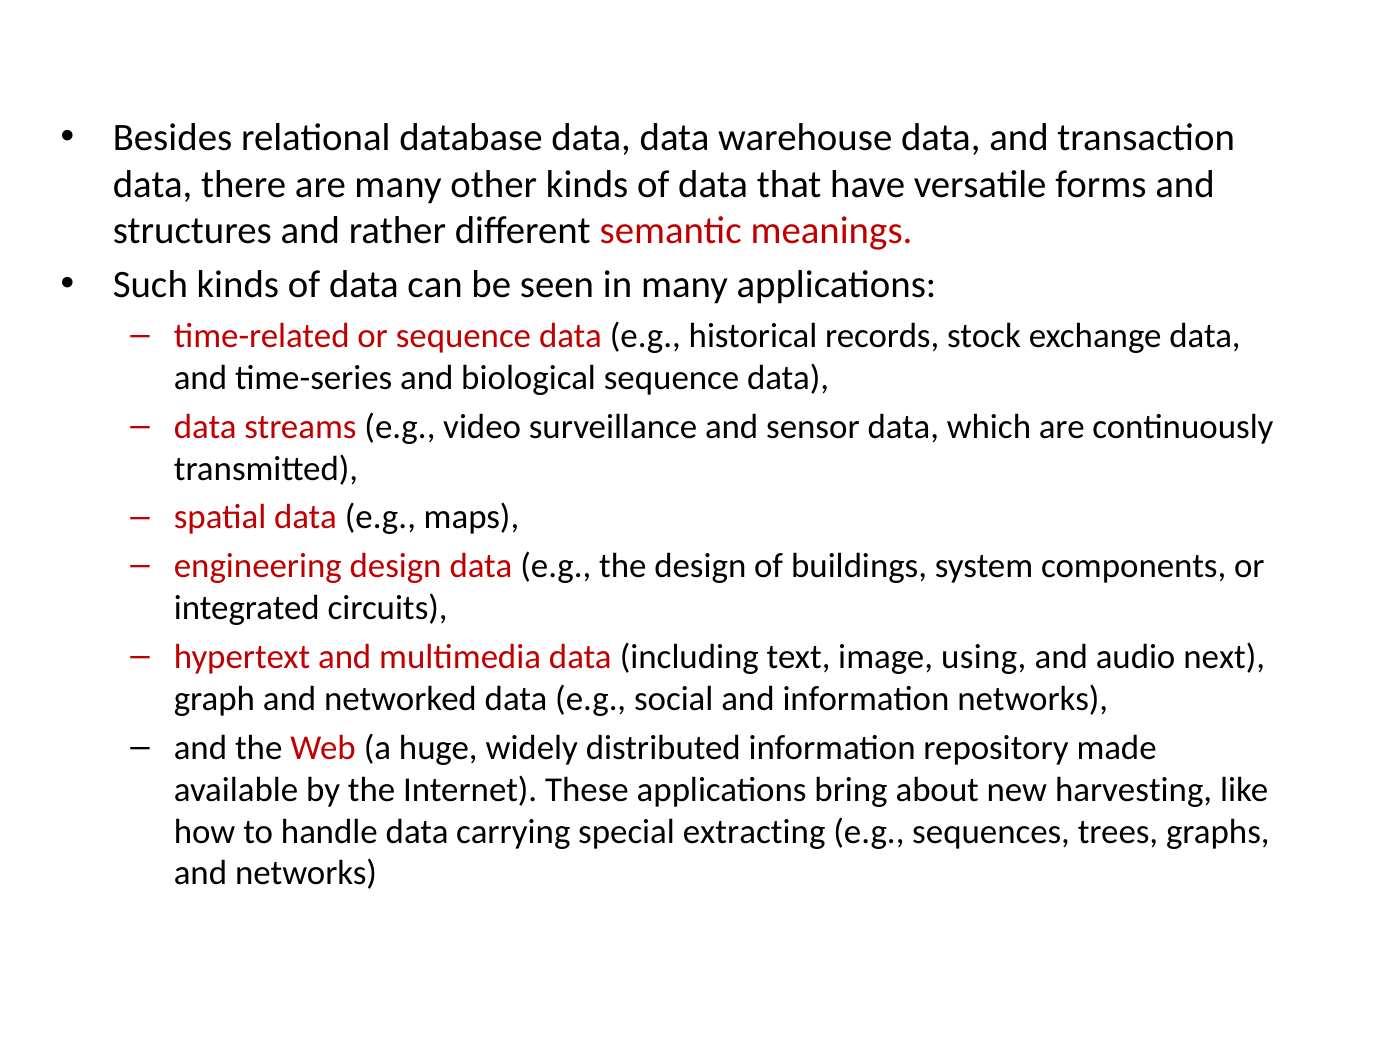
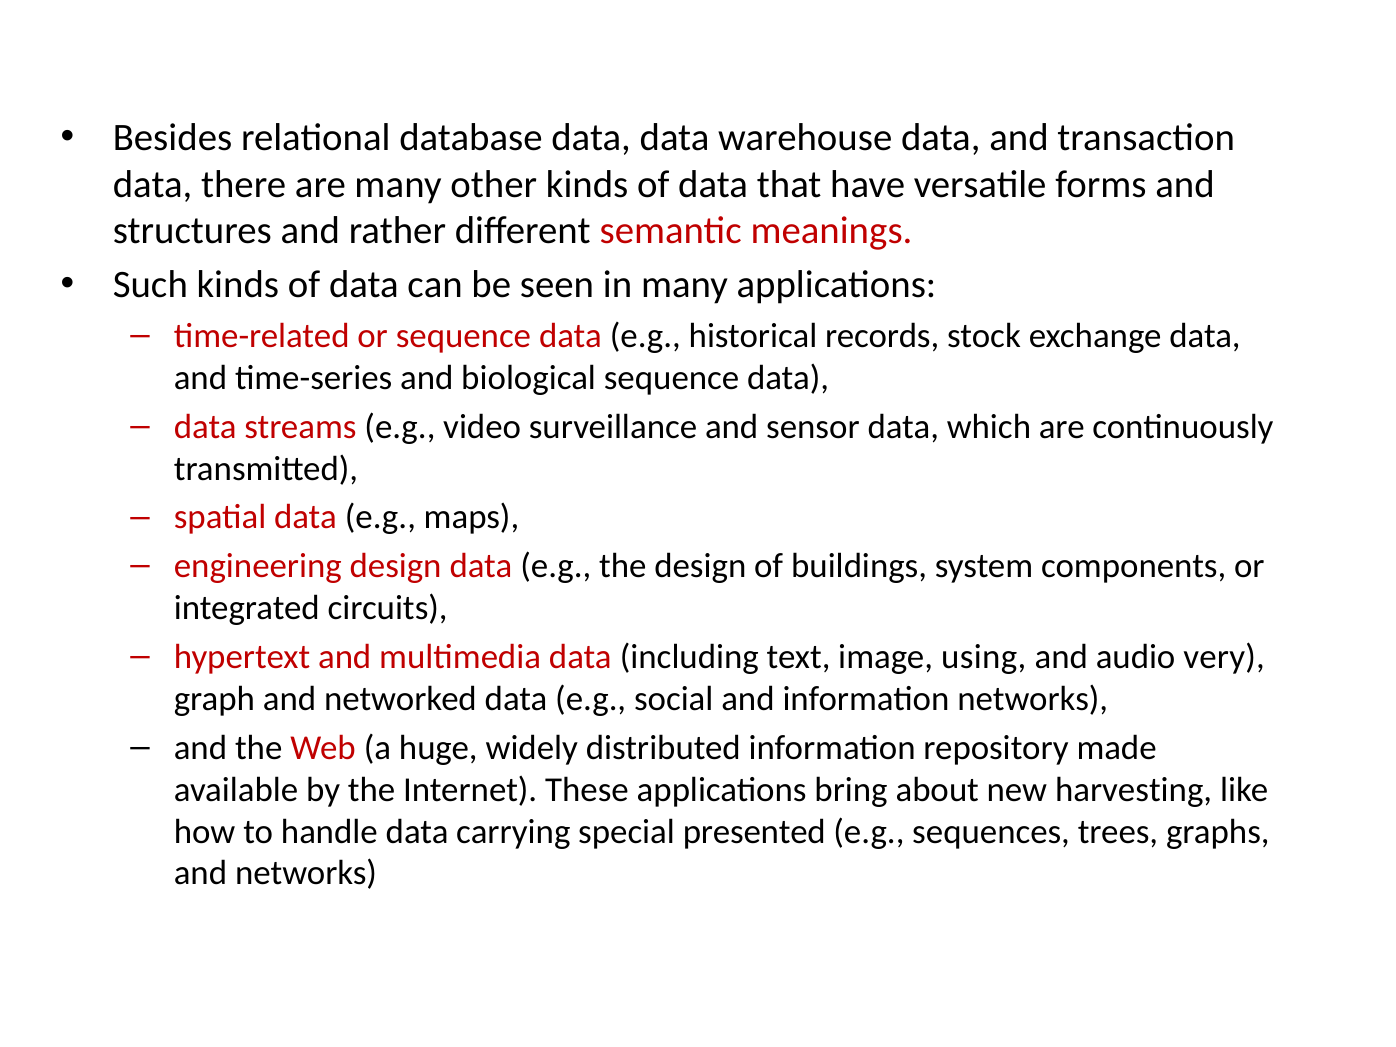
next: next -> very (1224, 657)
extracting: extracting -> presented (754, 832)
